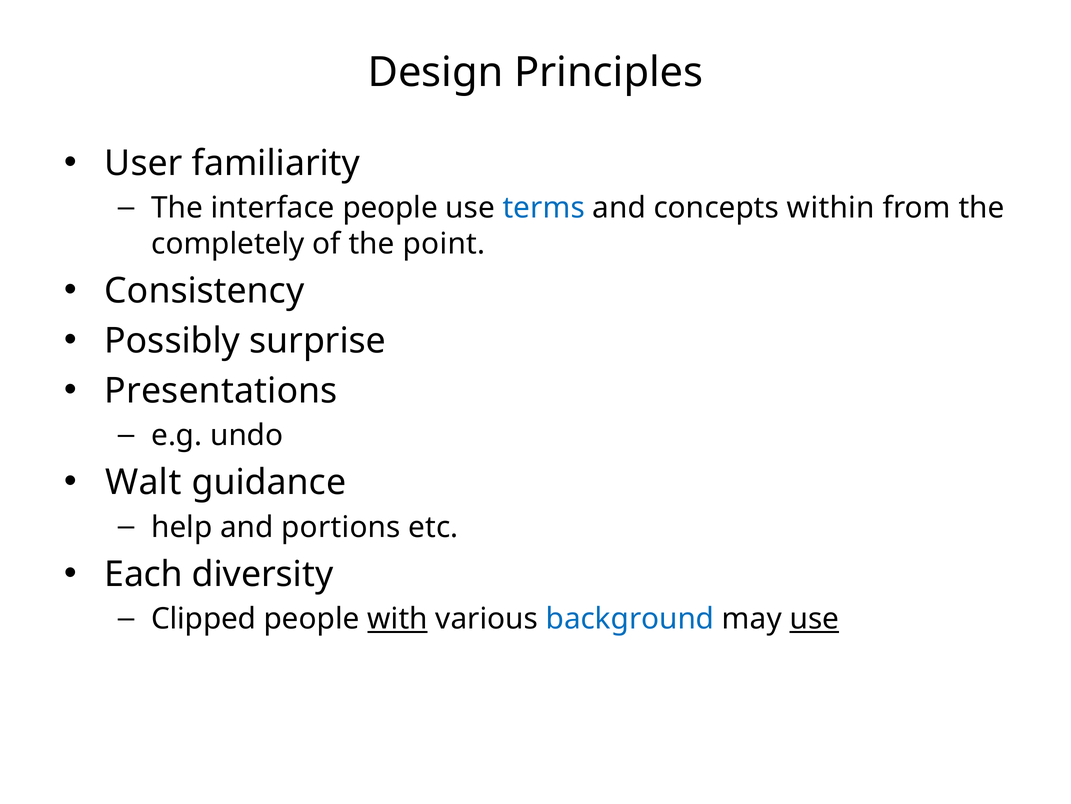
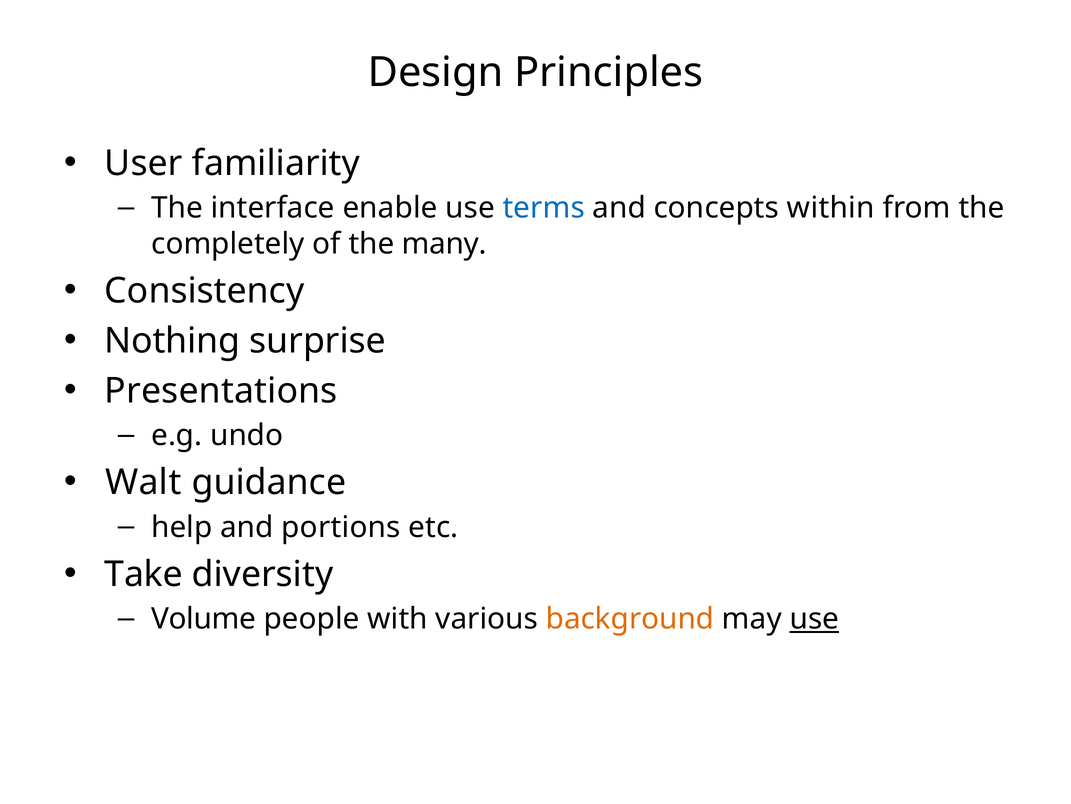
interface people: people -> enable (390, 208)
point: point -> many (444, 244)
Possibly: Possibly -> Nothing (172, 340)
Each: Each -> Take (144, 574)
Clipped: Clipped -> Volume (204, 618)
with underline: present -> none (398, 618)
background colour: blue -> orange (630, 618)
